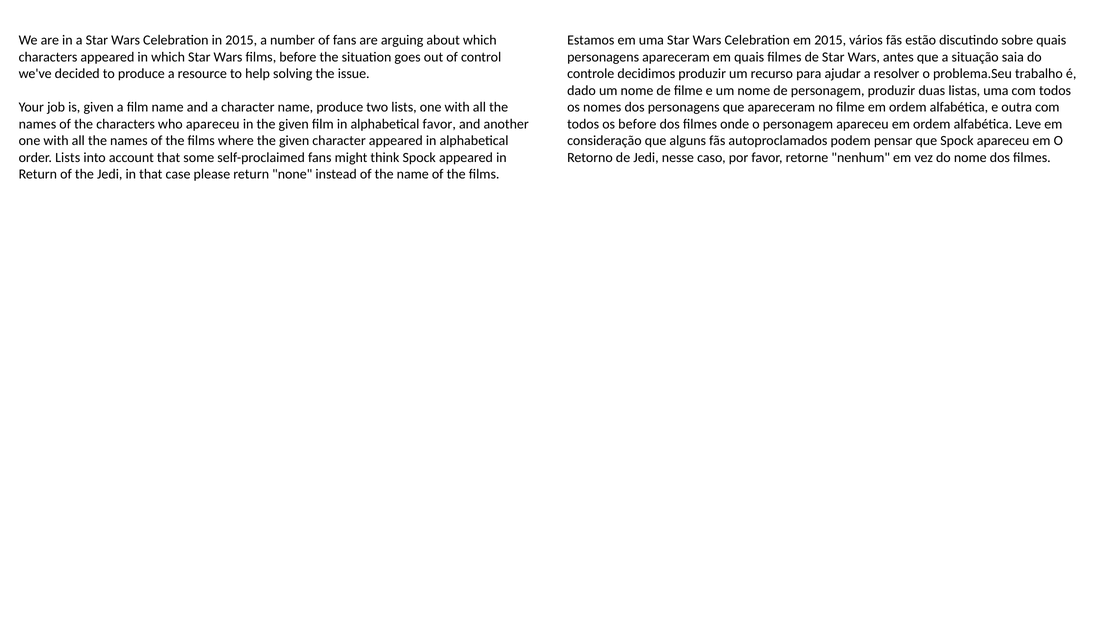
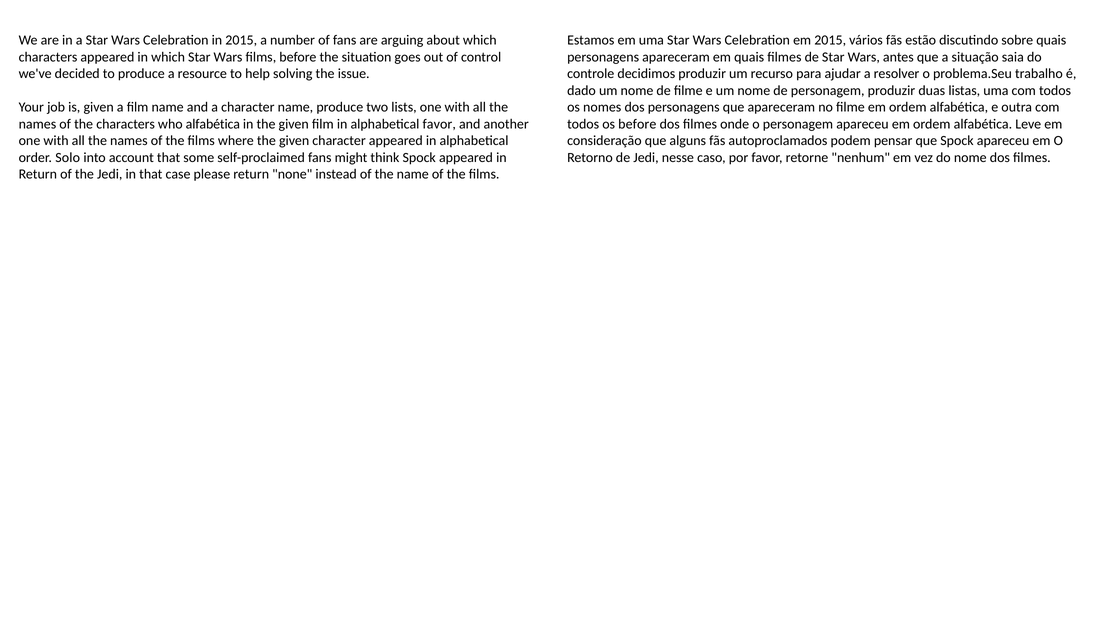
who apareceu: apareceu -> alfabética (213, 124)
order Lists: Lists -> Solo (68, 158)
